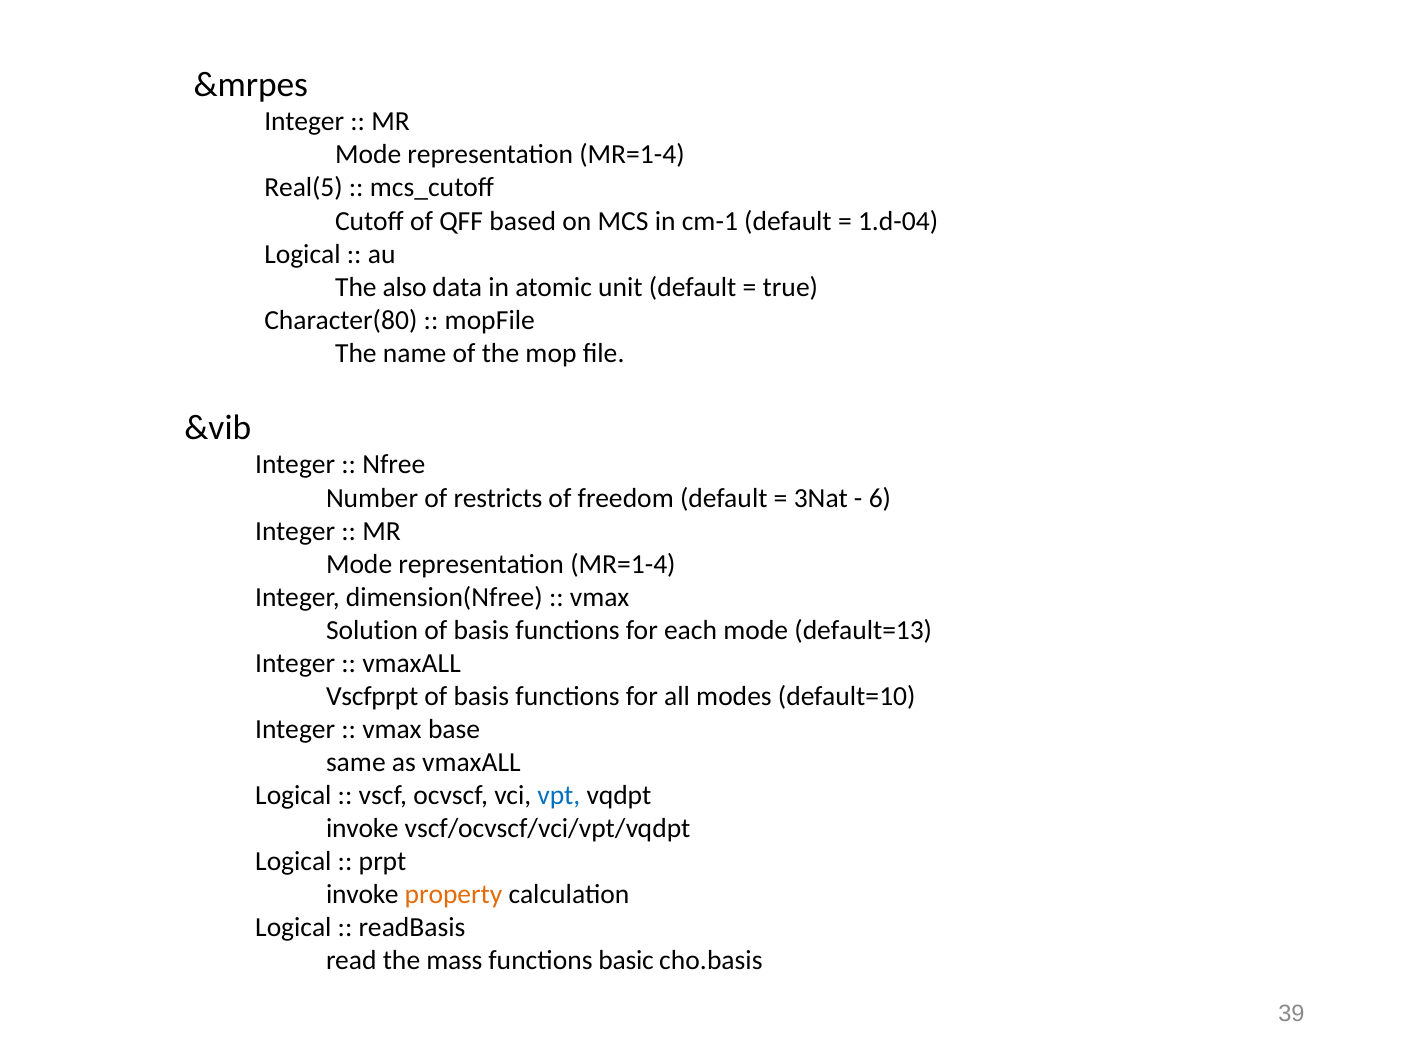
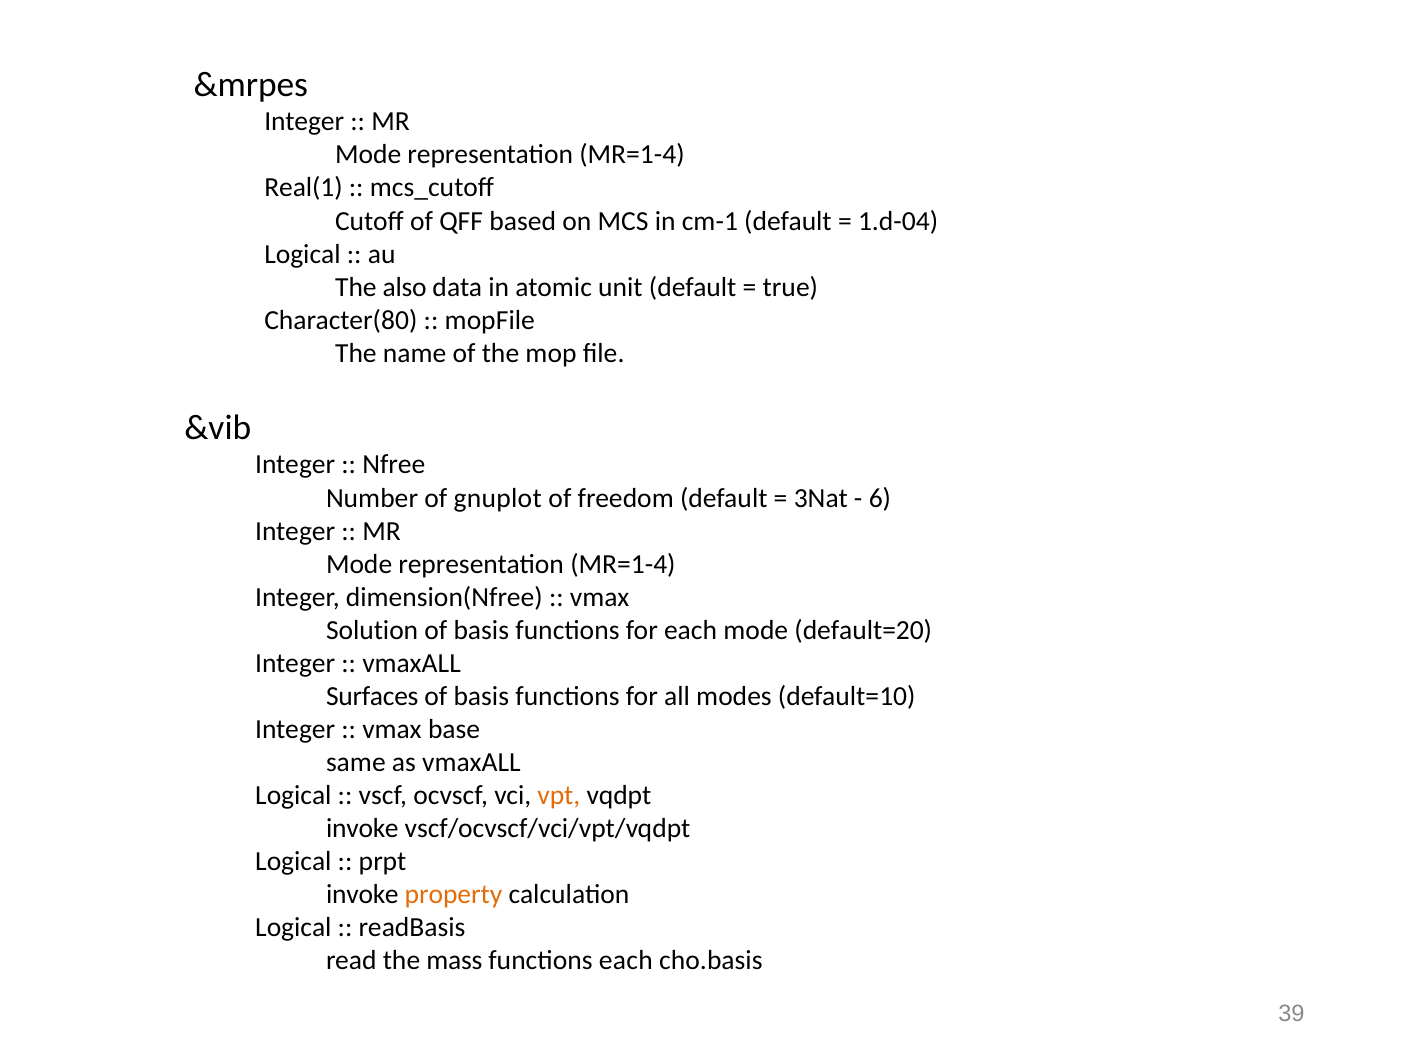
Real(5: Real(5 -> Real(1 (303, 188)
restricts: restricts -> gnuplot (498, 498)
default=13: default=13 -> default=20 (863, 630)
Vscfprpt: Vscfprpt -> Surfaces (372, 696)
vpt colour: blue -> orange (559, 795)
functions basic: basic -> each (626, 961)
